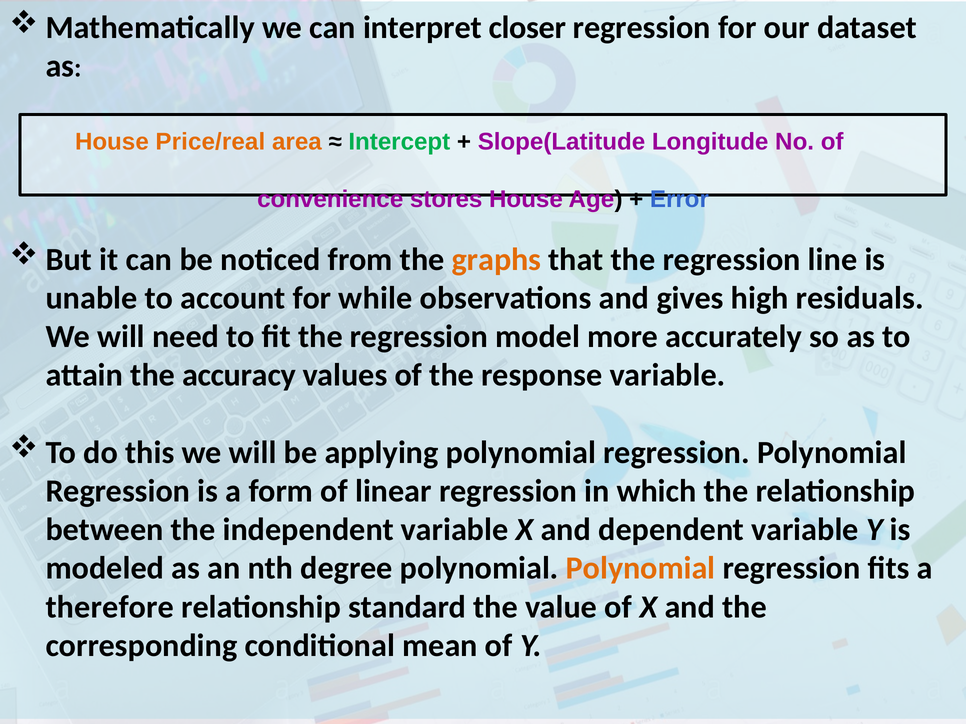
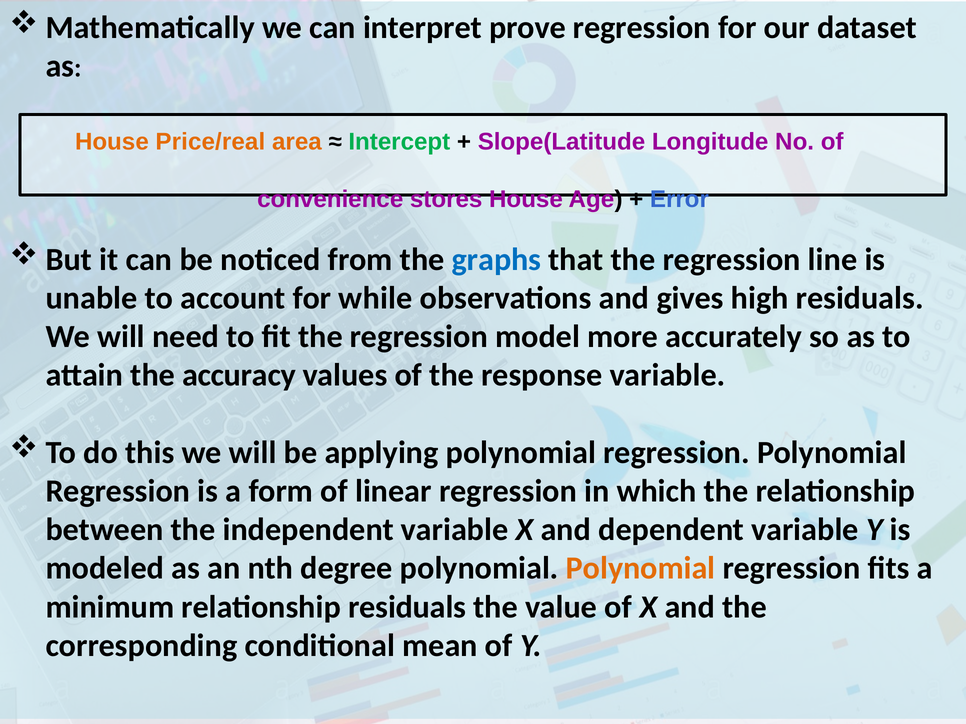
closer: closer -> prove (527, 28)
graphs colour: orange -> blue (497, 260)
therefore: therefore -> minimum (110, 607)
relationship standard: standard -> residuals (407, 607)
